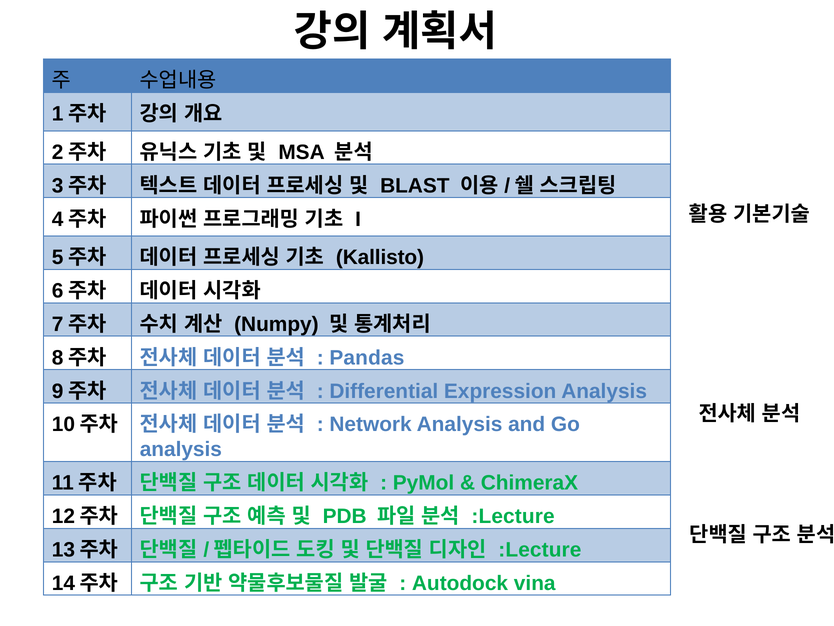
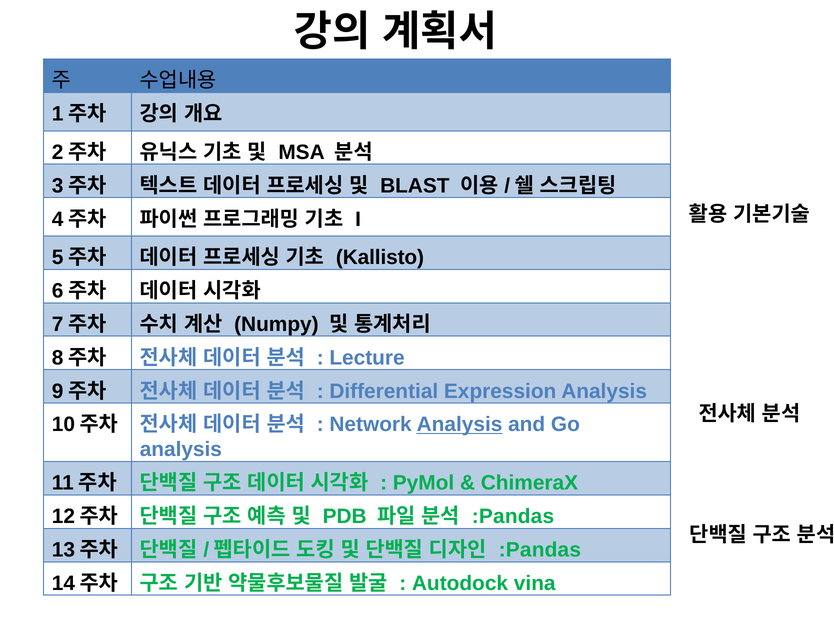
Pandas: Pandas -> Lecture (367, 357)
Analysis underline: none -> present (460, 424)
:Lecture: :Lecture -> :Pandas (513, 516)
:Lecture: :Lecture -> :Pandas (540, 549)
